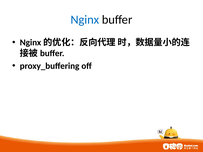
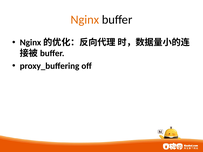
Nginx colour: blue -> orange (85, 20)
